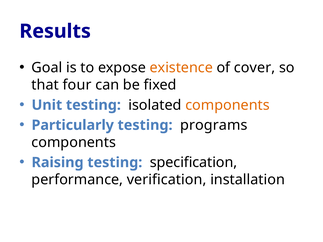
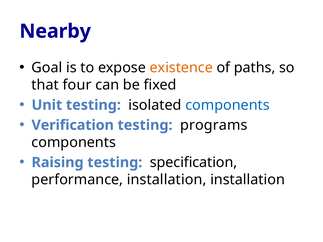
Results: Results -> Nearby (55, 31)
cover: cover -> paths (255, 68)
components colour: orange -> blue (228, 105)
Particularly: Particularly -> Verification (73, 125)
performance verification: verification -> installation (167, 180)
